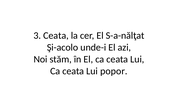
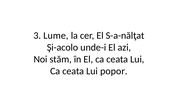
3 Ceata: Ceata -> Lume (56, 36)
